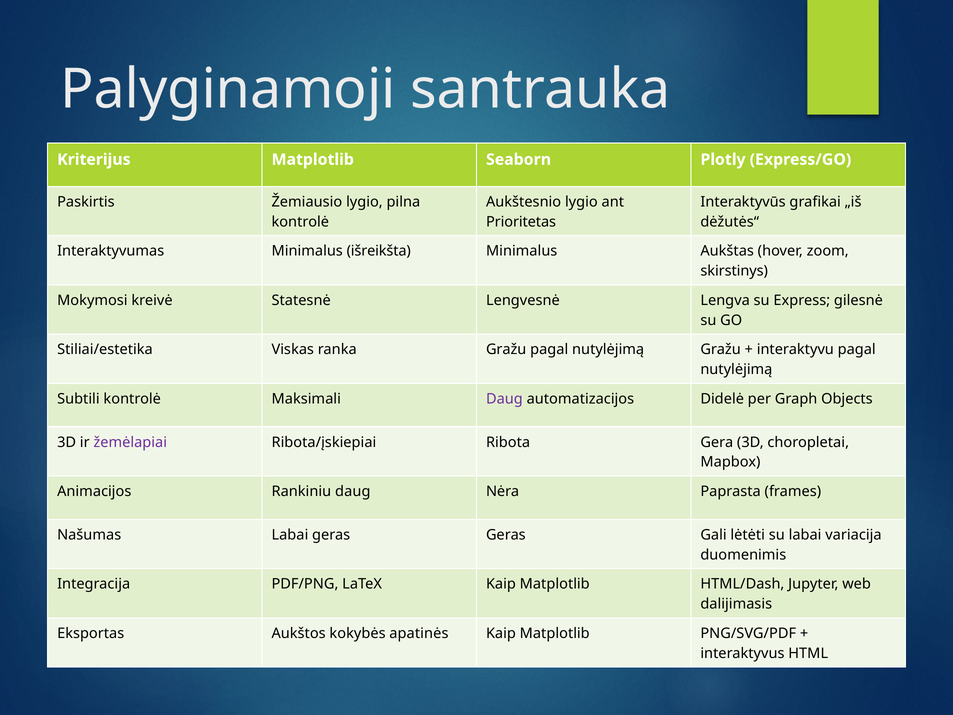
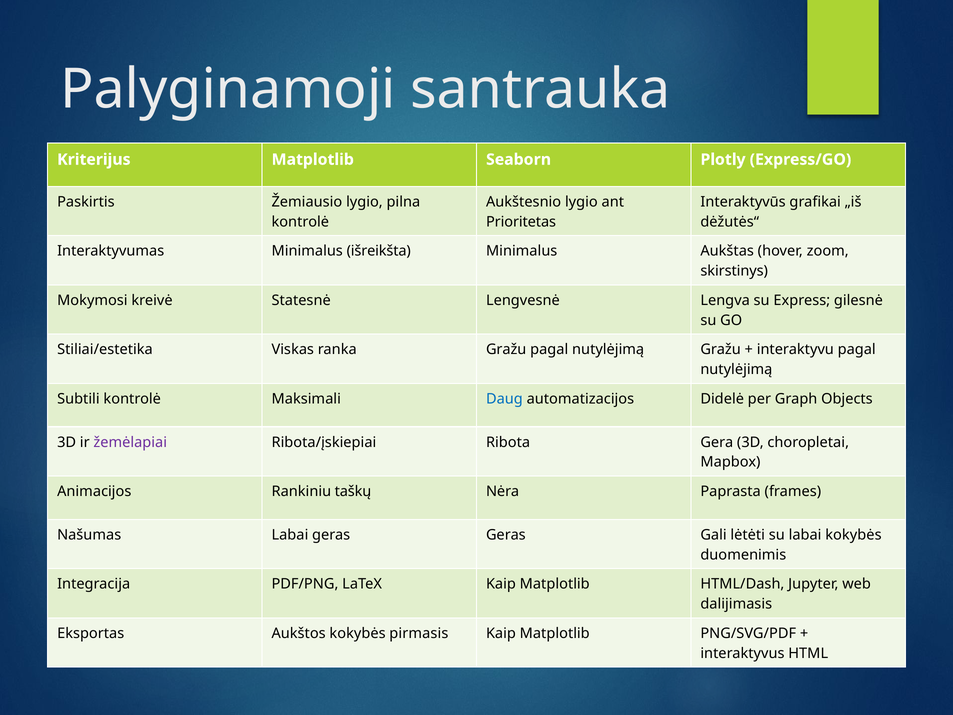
Daug colour: purple -> blue (504, 399)
Rankiniu daug: daug -> taškų (353, 491)
labai variacija: variacija -> kokybės (853, 535)
apatinės: apatinės -> pirmasis (419, 633)
